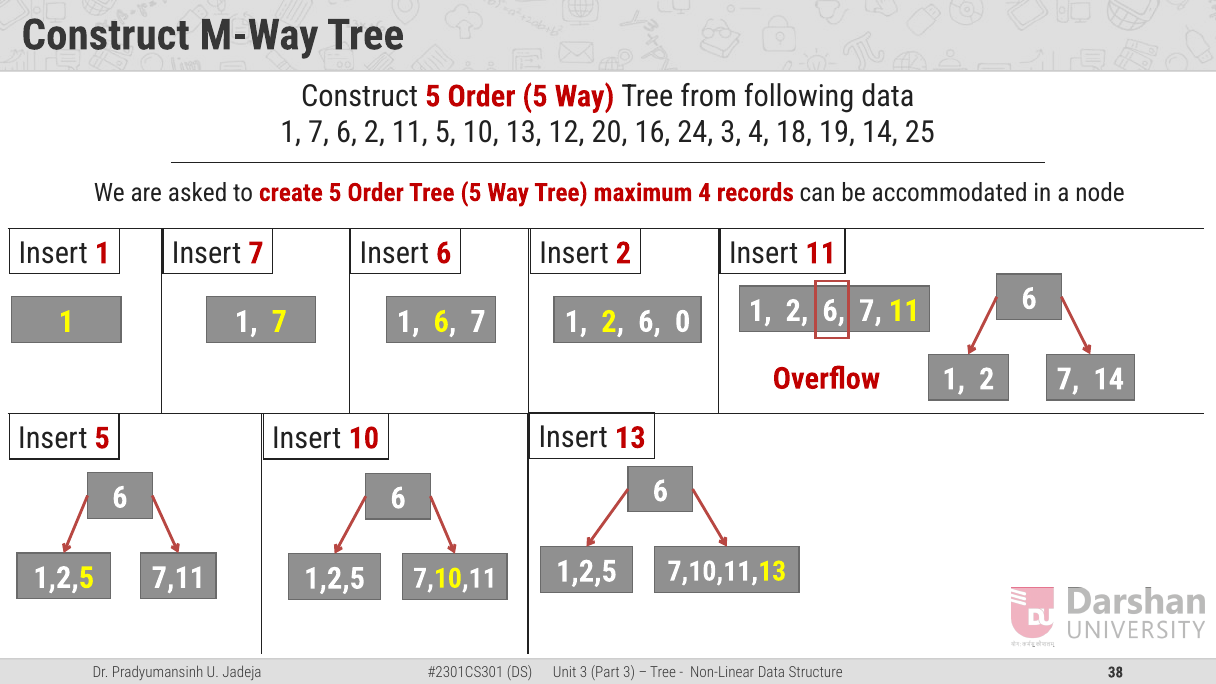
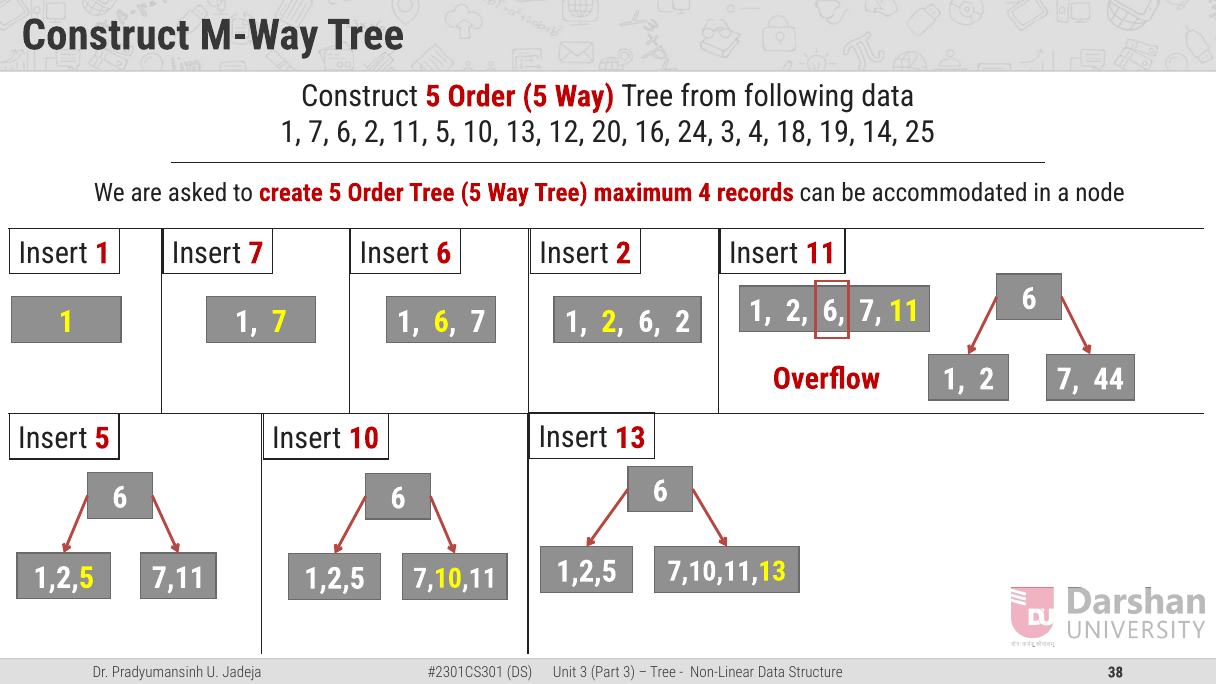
2 6 0: 0 -> 2 (683, 322)
7 14: 14 -> 44 (1109, 379)
